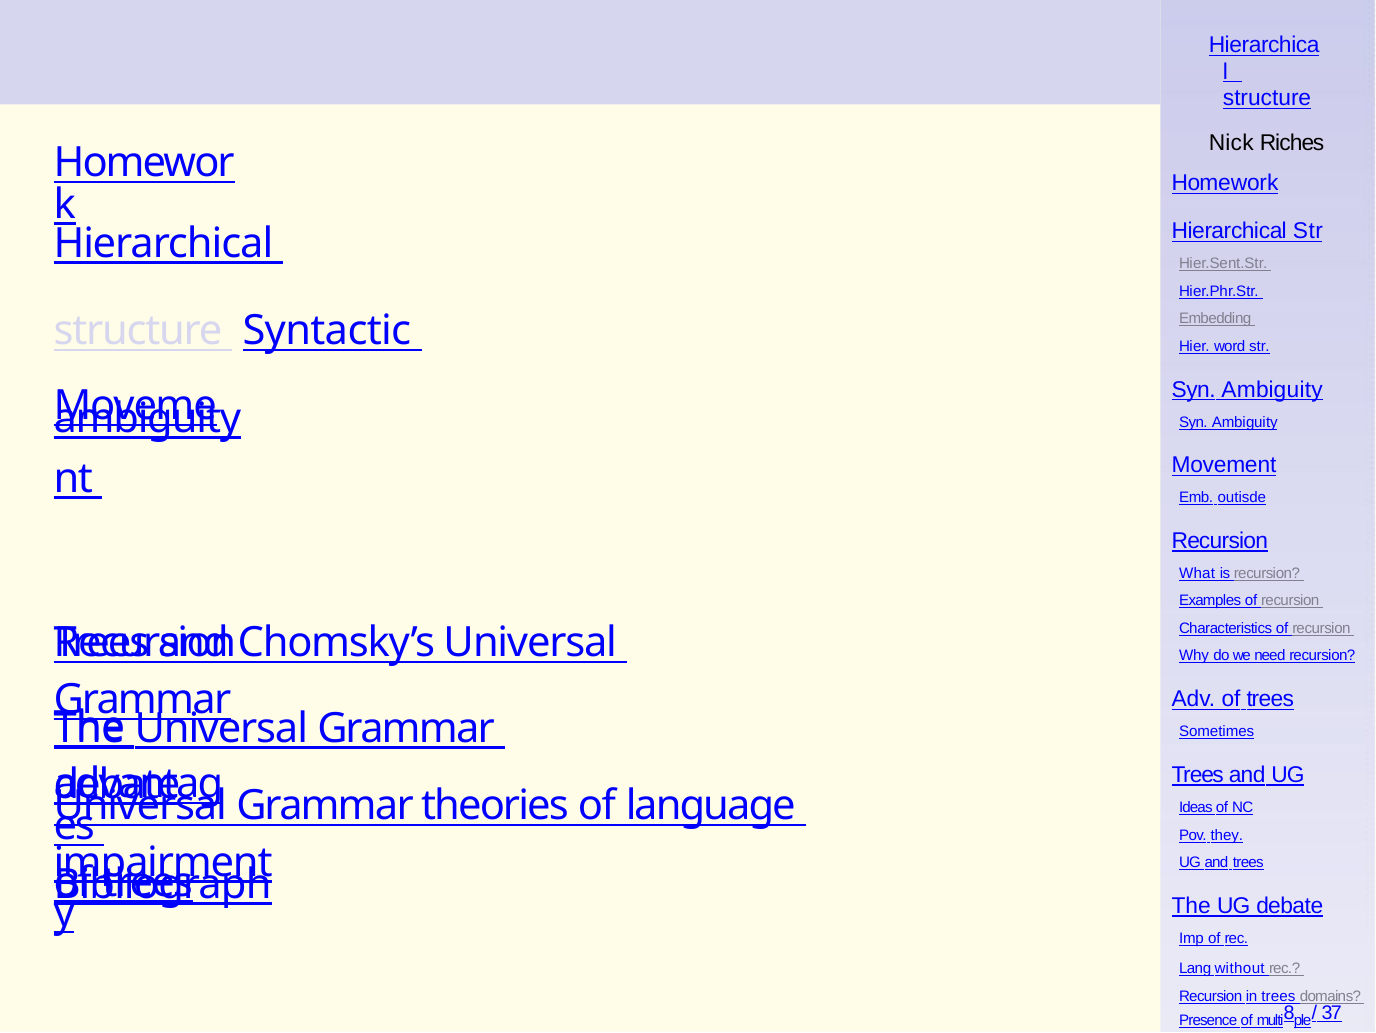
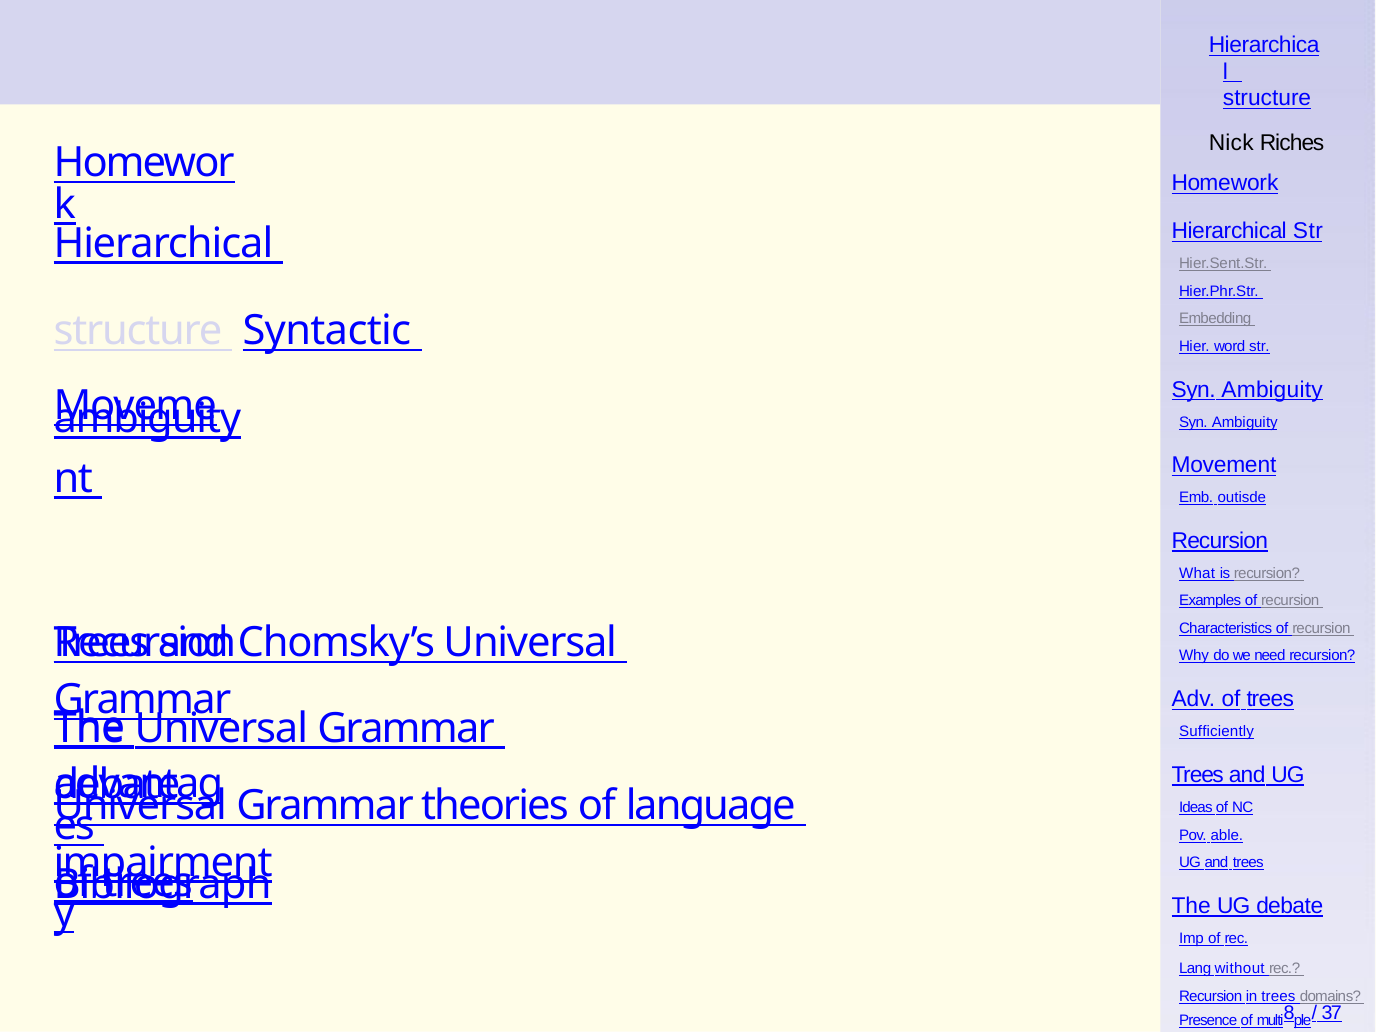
Sometimes: Sometimes -> Sufficiently (1217, 732)
they: they -> able (1227, 835)
